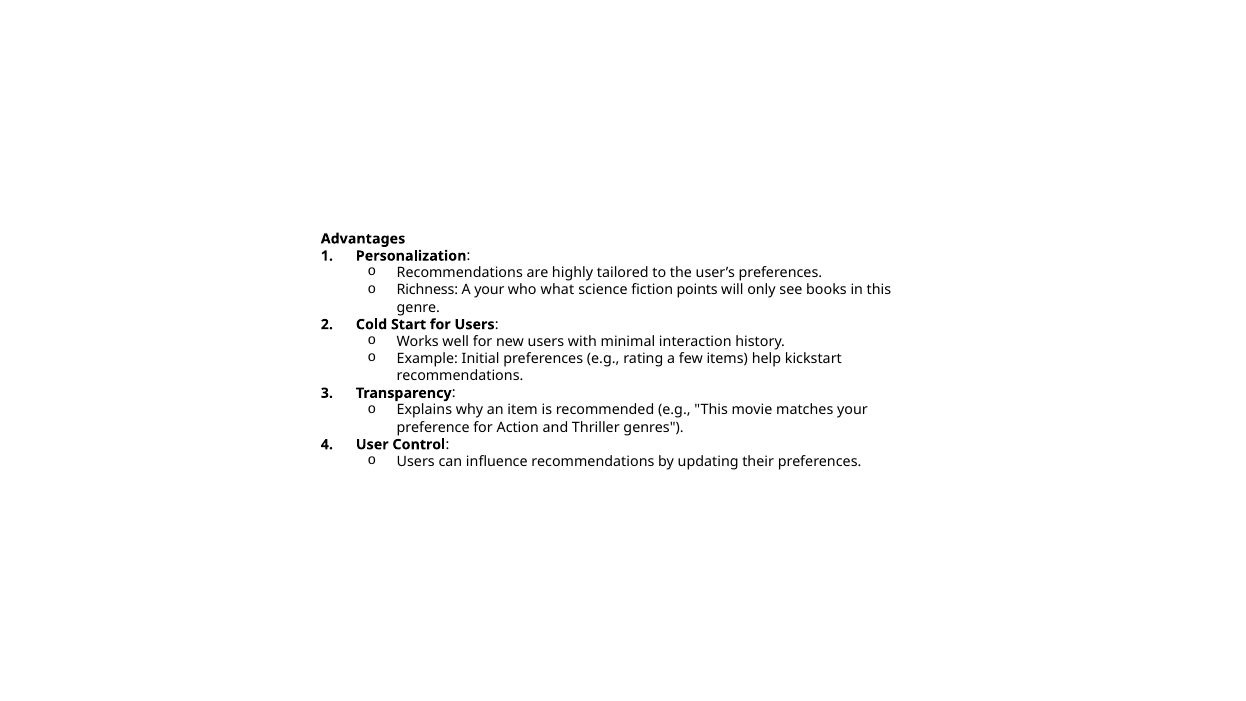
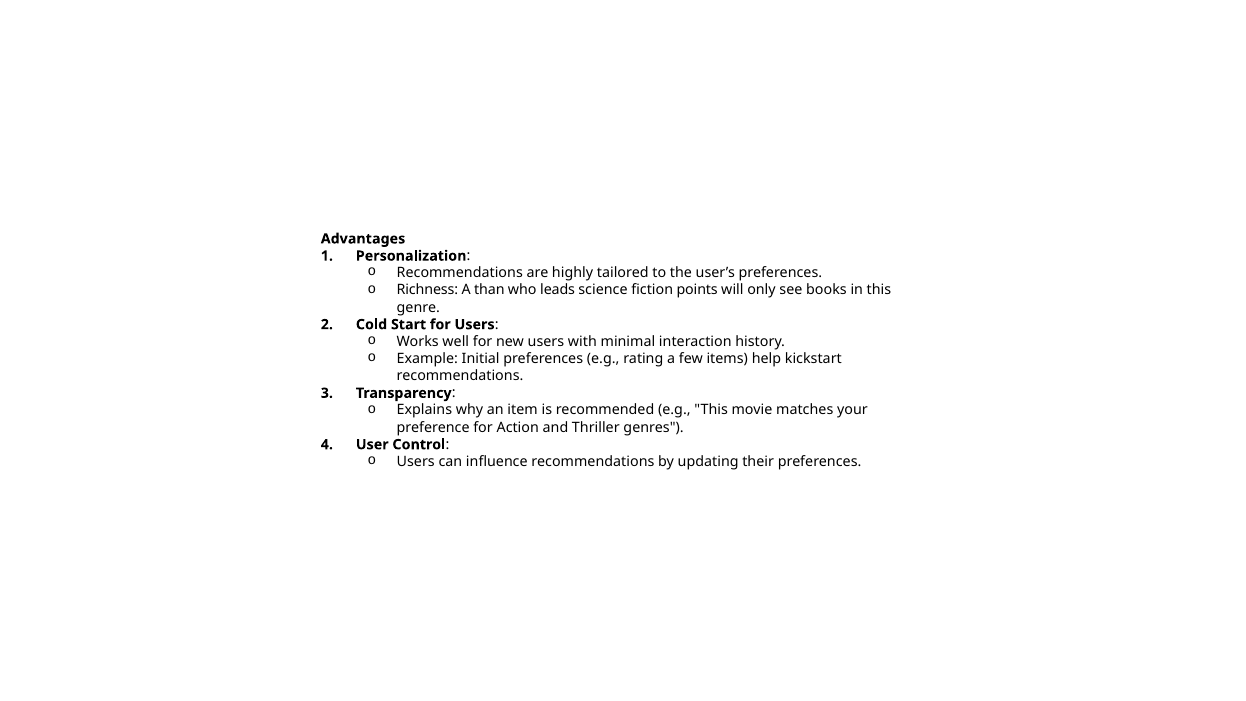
A your: your -> than (489, 290)
what: what -> leads (558, 290)
